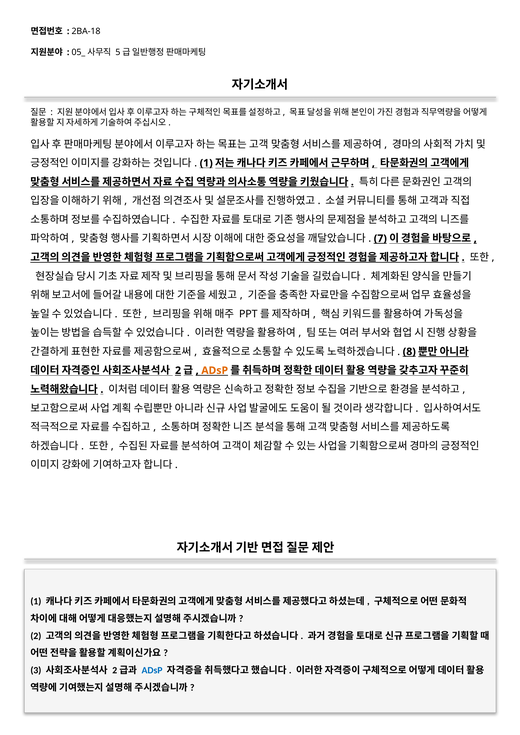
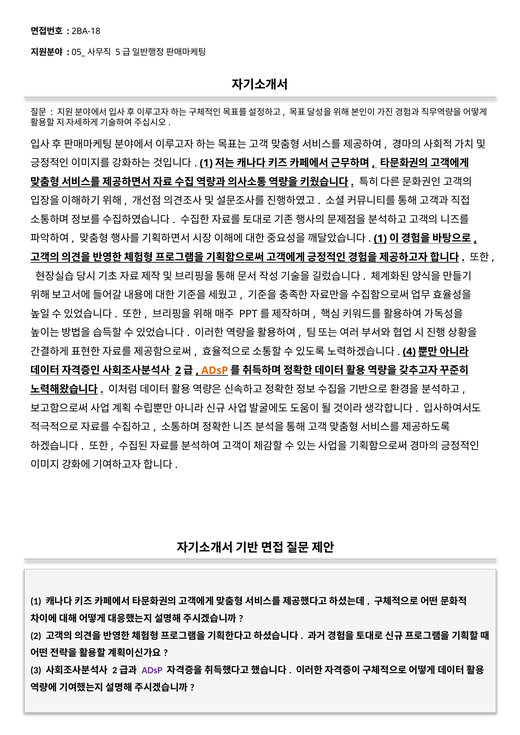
7: 7 -> 1 (380, 239)
8: 8 -> 4 (409, 352)
ADsP colour: blue -> purple (152, 671)
